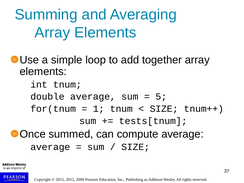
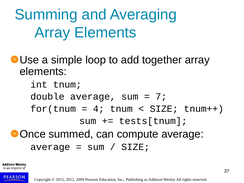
5: 5 -> 7 (161, 97)
1: 1 -> 4 (99, 109)
